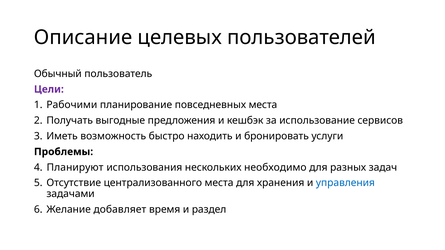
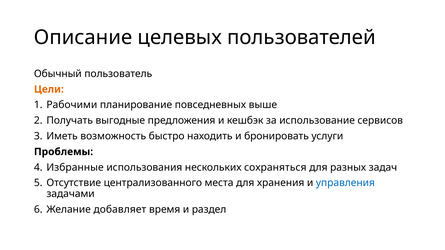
Цели colour: purple -> orange (49, 89)
повседневных места: места -> выше (263, 105)
Планируют: Планируют -> Избранные (75, 168)
необходимо: необходимо -> сохраняться (275, 168)
